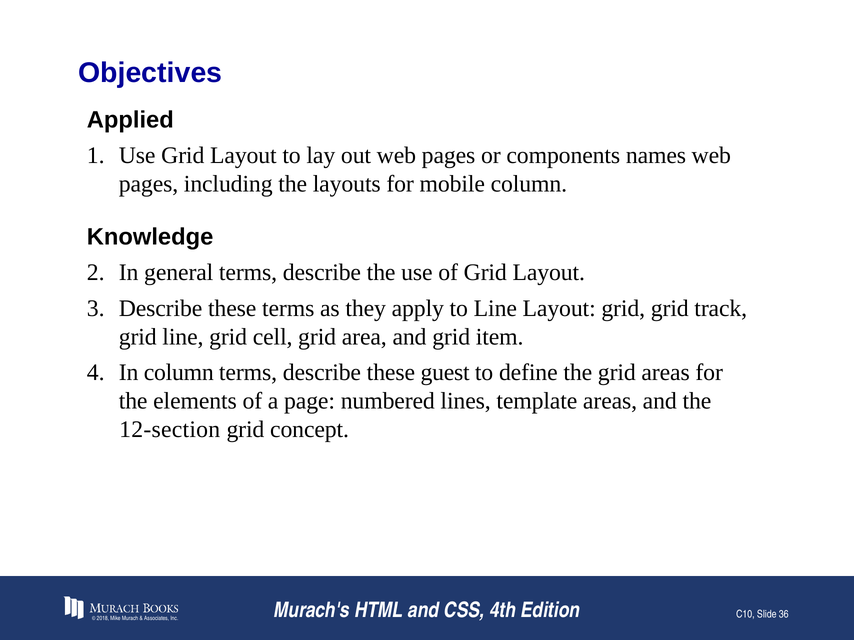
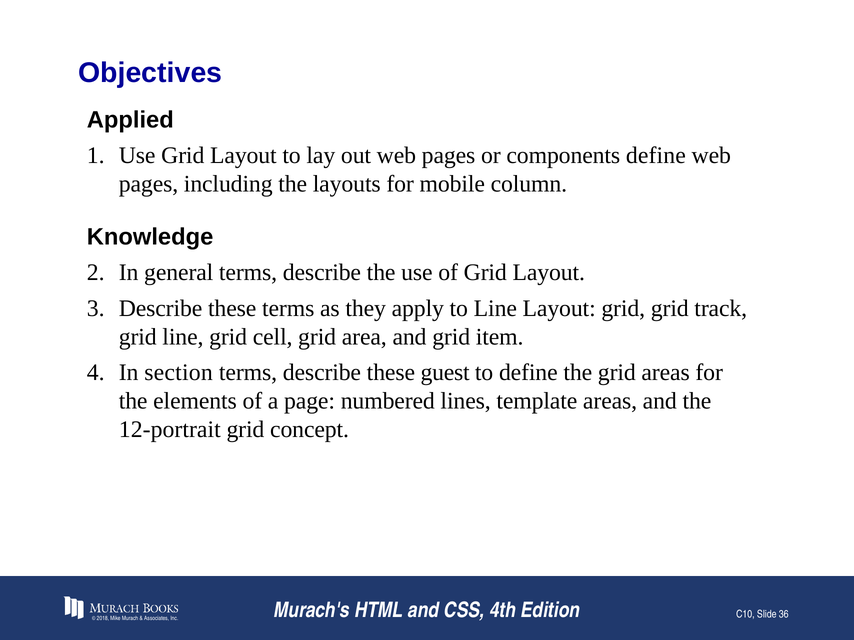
components names: names -> define (656, 155)
In column: column -> section (179, 373)
12-section: 12-section -> 12-portrait (170, 430)
